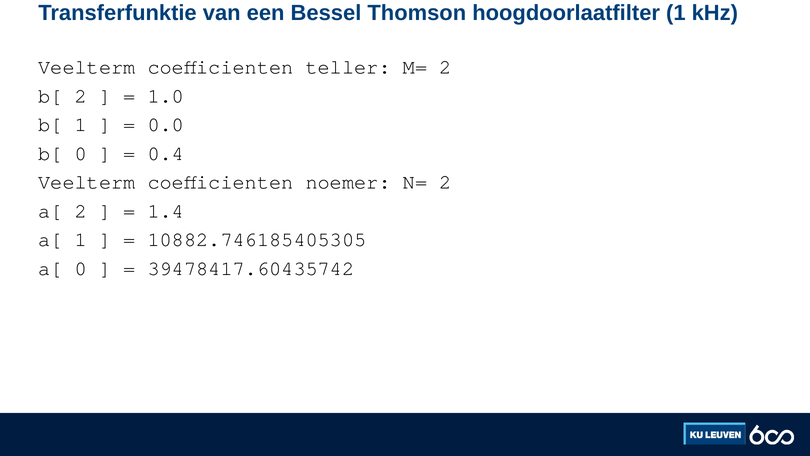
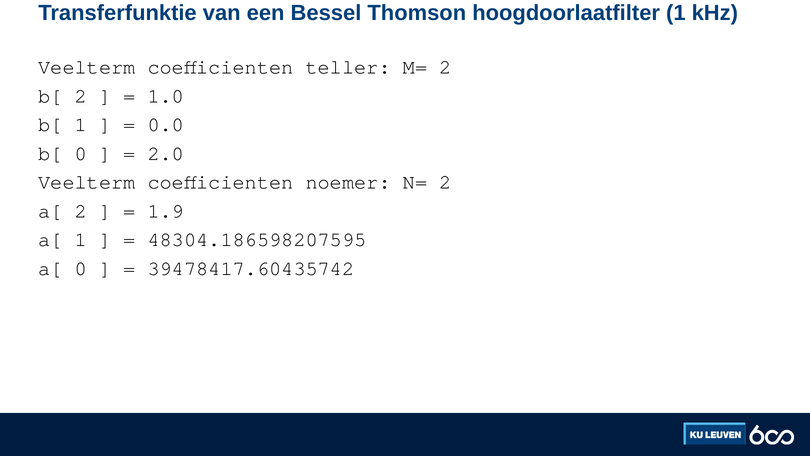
0.4: 0.4 -> 2.0 (166, 153)
1.4: 1.4 -> 1.9 (166, 211)
10882.746185405305: 10882.746185405305 -> 48304.186598207595 (257, 239)
